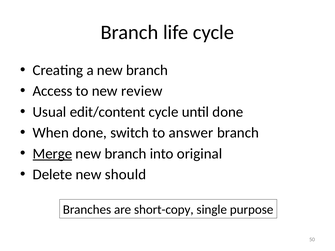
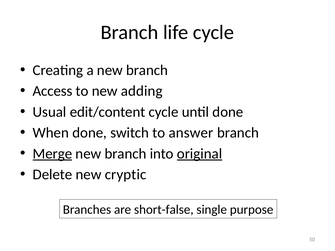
review: review -> adding (142, 91)
original underline: none -> present (200, 154)
should: should -> cryptic (126, 175)
short-copy: short-copy -> short-false (164, 210)
